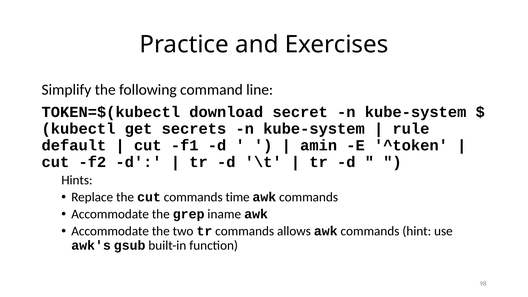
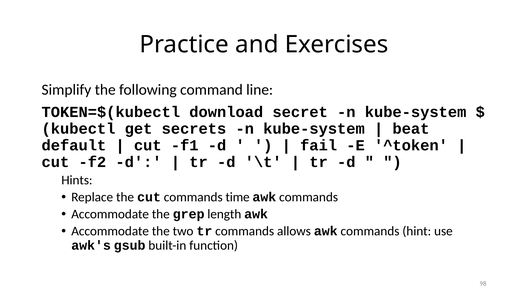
rule: rule -> beat (411, 129)
amin: amin -> fail (319, 145)
iname: iname -> length (224, 214)
